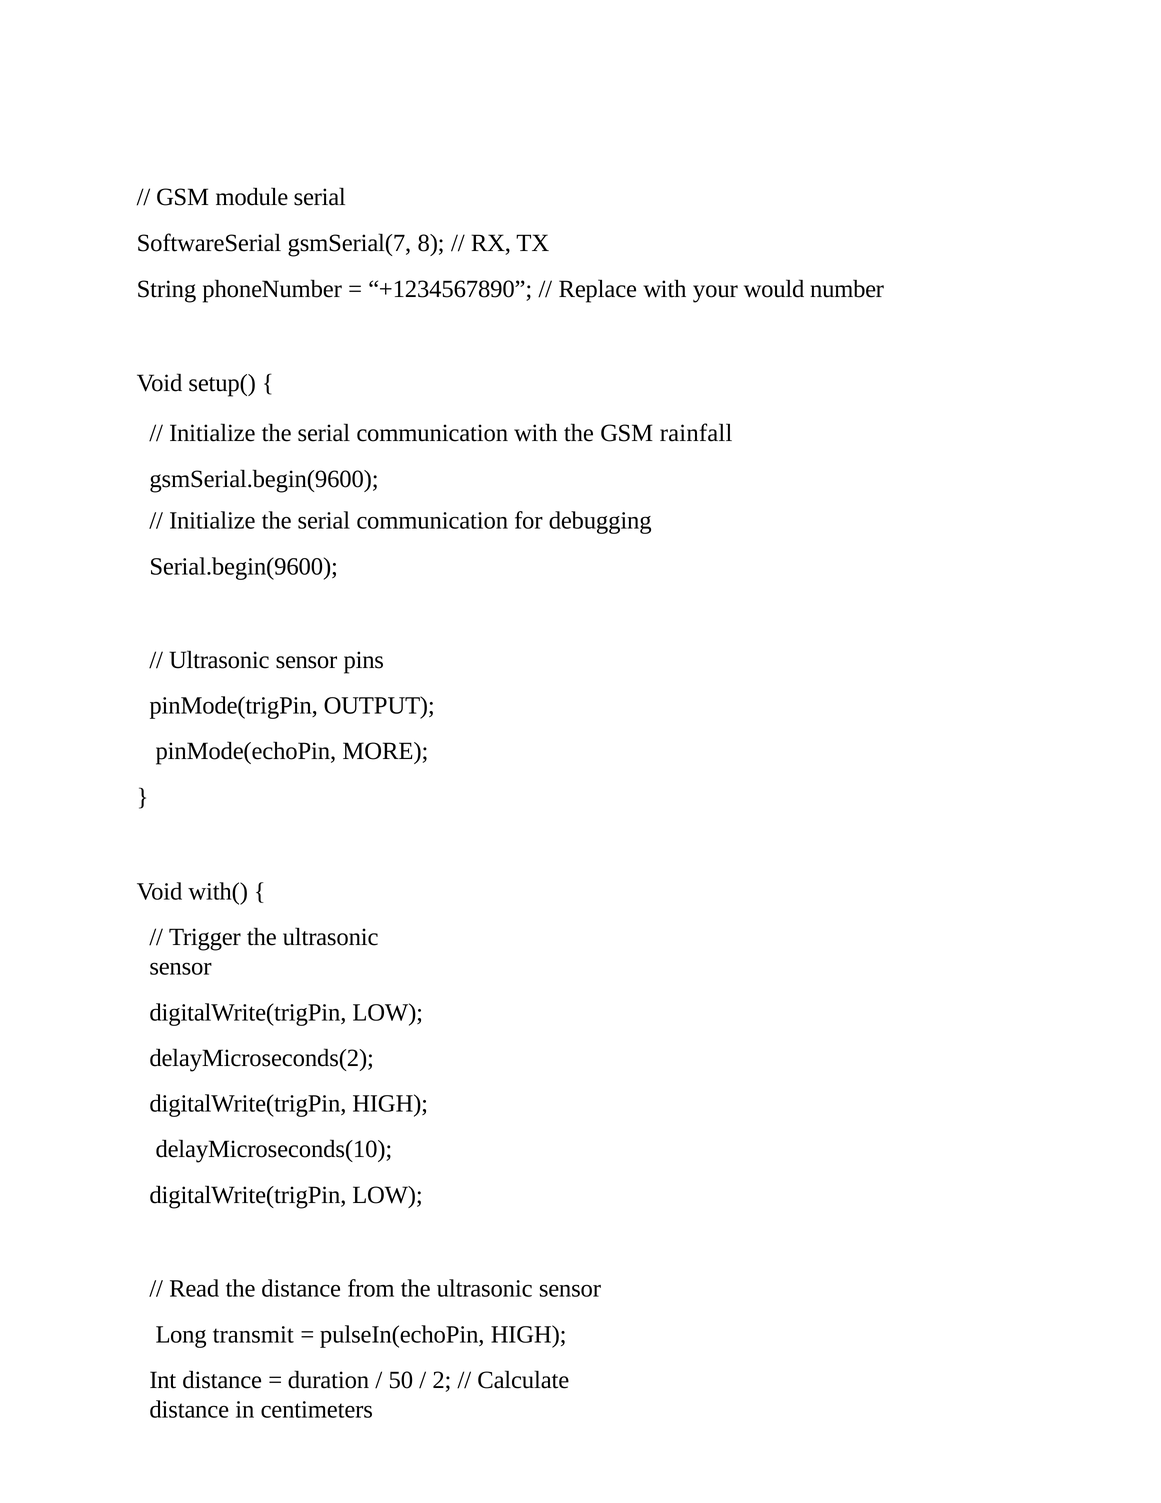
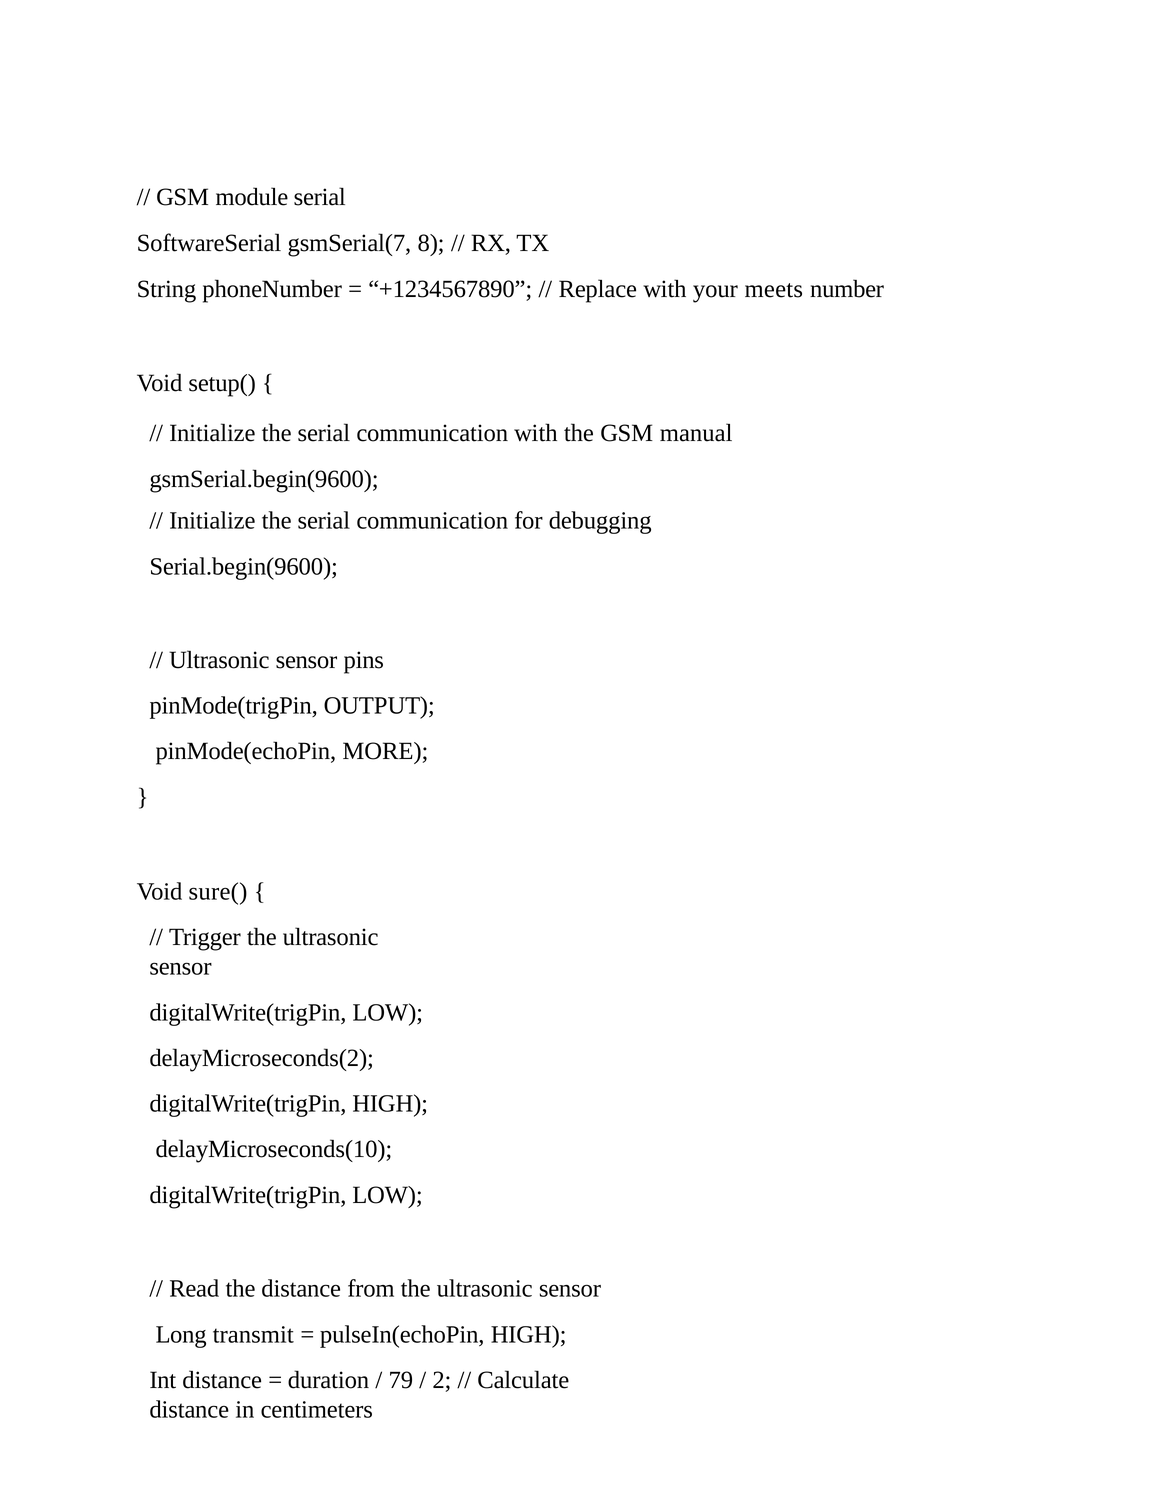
would: would -> meets (774, 289)
rainfall: rainfall -> manual (696, 433)
with(: with( -> sure( (218, 891)
50: 50 -> 79 (401, 1380)
